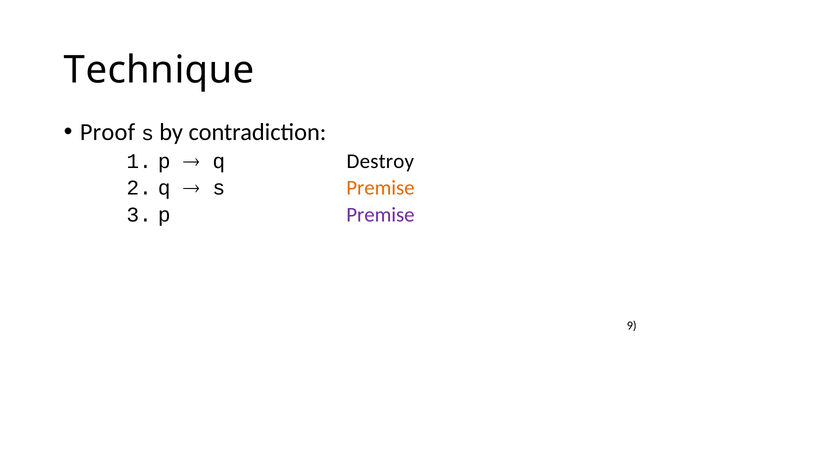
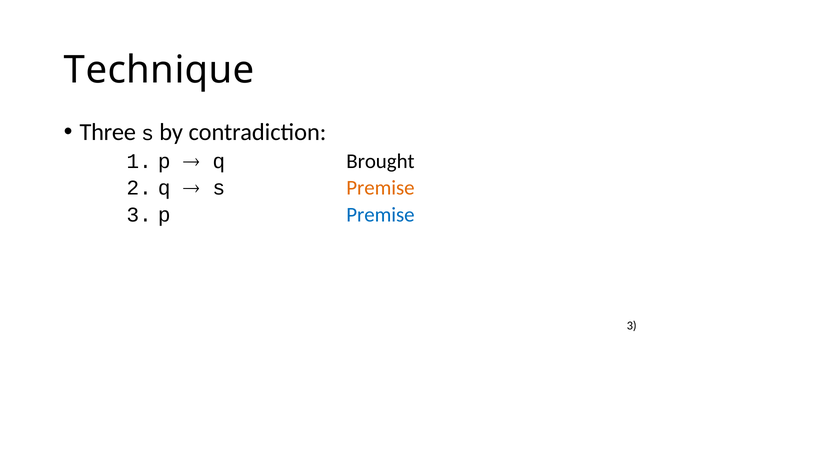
Proof: Proof -> Three (108, 132)
Destroy: Destroy -> Brought (380, 161)
Premise colour: purple -> blue (380, 215)
9: 9 -> 3 (632, 326)
